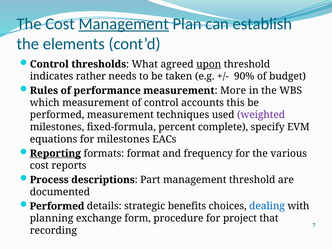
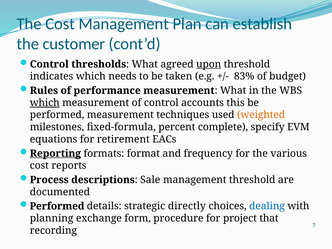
Management underline: present -> none (124, 24)
elements: elements -> customer (74, 44)
indicates rather: rather -> which (91, 76)
90%: 90% -> 83% (244, 76)
measurement More: More -> What (233, 91)
which underline: none -> present (45, 103)
weighted colour: purple -> orange (261, 115)
for milestones: milestones -> retirement (123, 139)
Part: Part -> Sale (150, 180)
benefits: benefits -> directly (187, 206)
